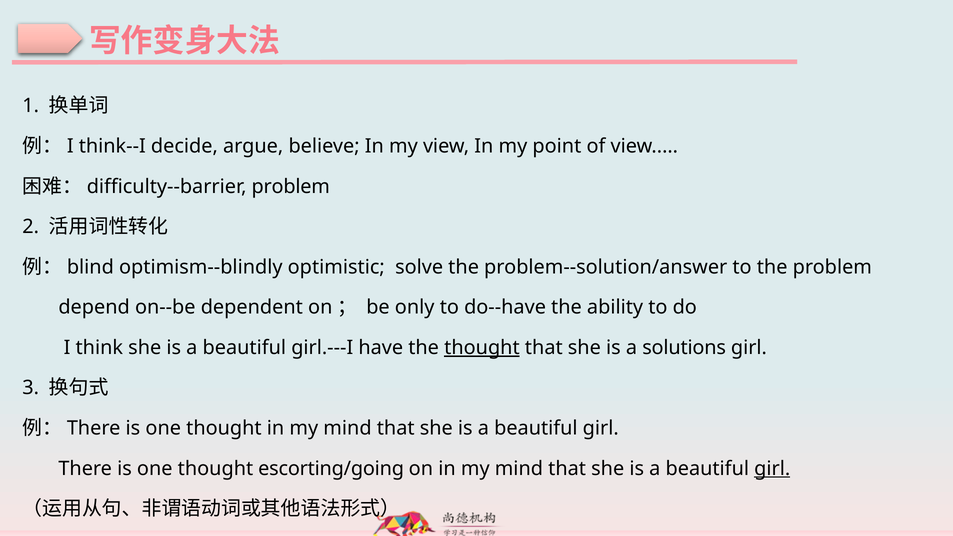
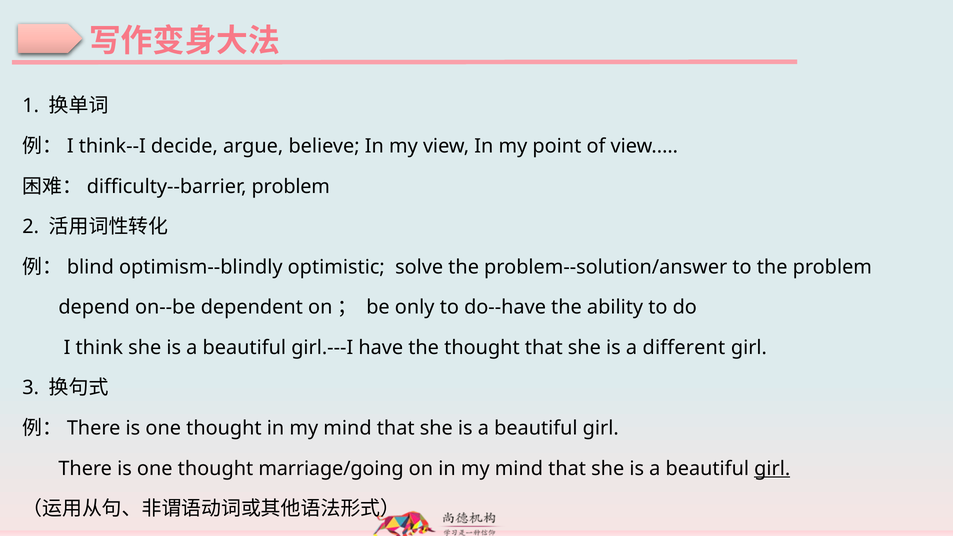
thought underline: present -> none (482, 348)
solutions: solutions -> different (684, 348)
escorting/going: escorting/going -> marriage/going (331, 469)
